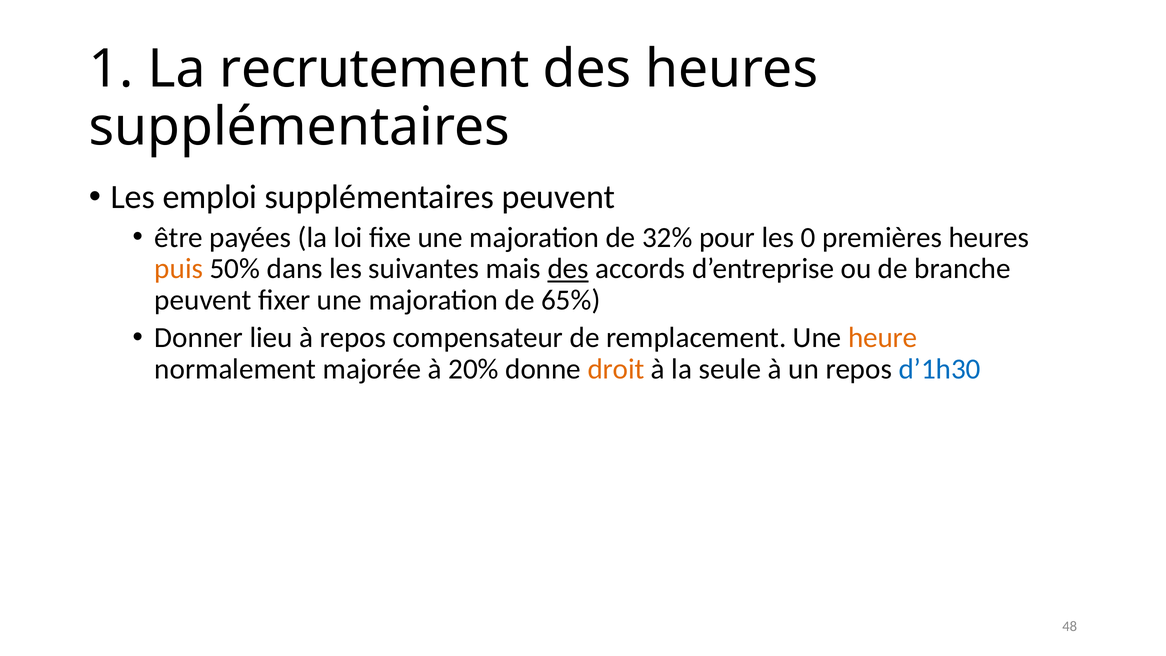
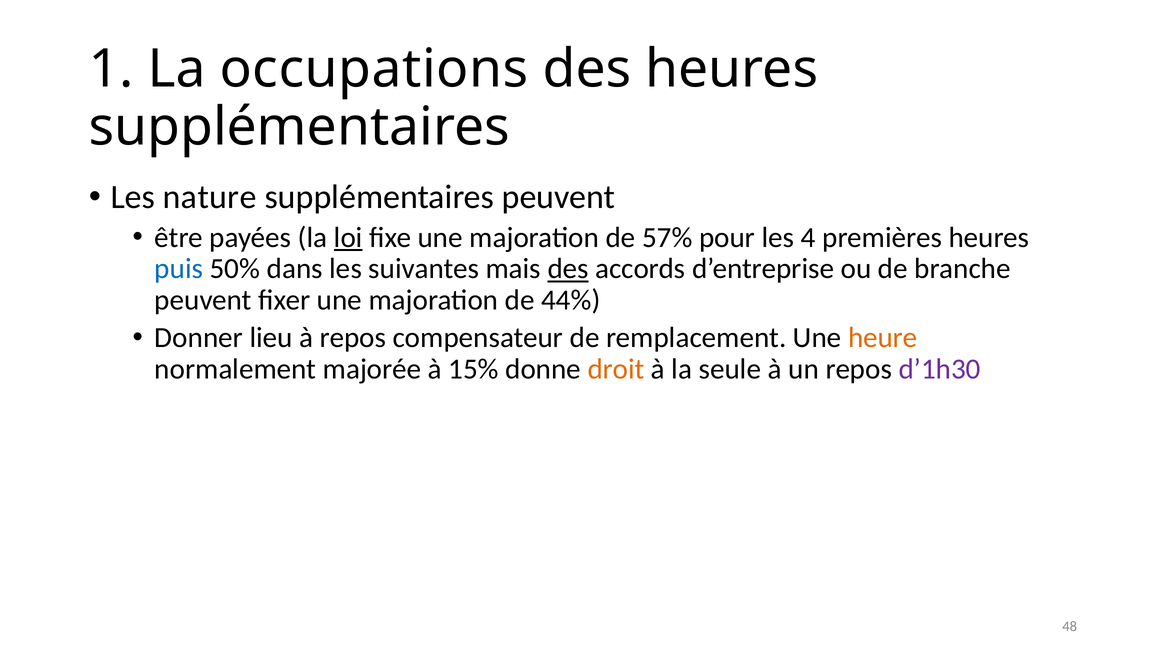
recrutement: recrutement -> occupations (374, 69)
emploi: emploi -> nature (210, 197)
loi underline: none -> present (348, 237)
32%: 32% -> 57% (667, 237)
0: 0 -> 4 (808, 237)
puis colour: orange -> blue (179, 269)
65%: 65% -> 44% (571, 300)
20%: 20% -> 15% (473, 369)
d’1h30 colour: blue -> purple (940, 369)
